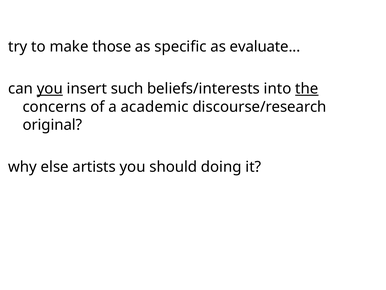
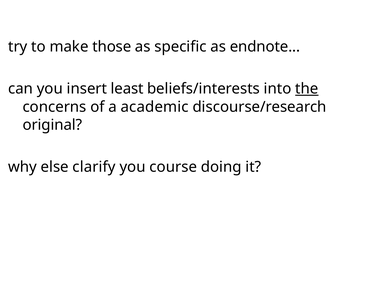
evaluate: evaluate -> endnote (265, 47)
you underline: present -> none (50, 89)
such: such -> least (127, 89)
artists: artists -> clarify (94, 167)
should: should -> course (173, 167)
